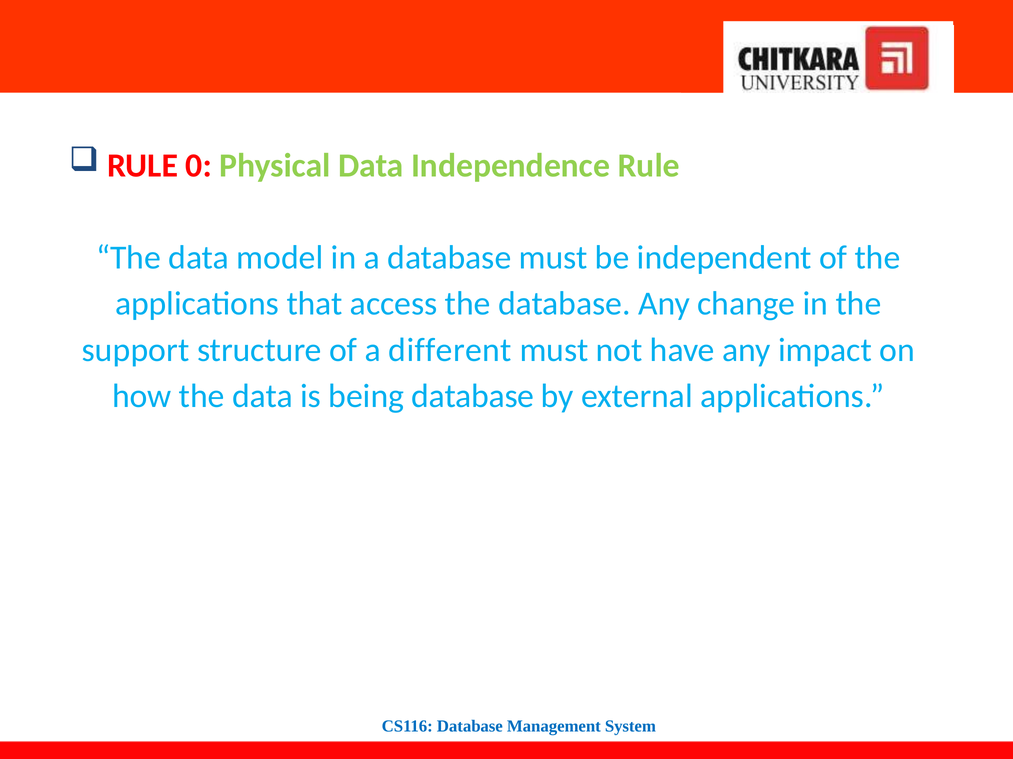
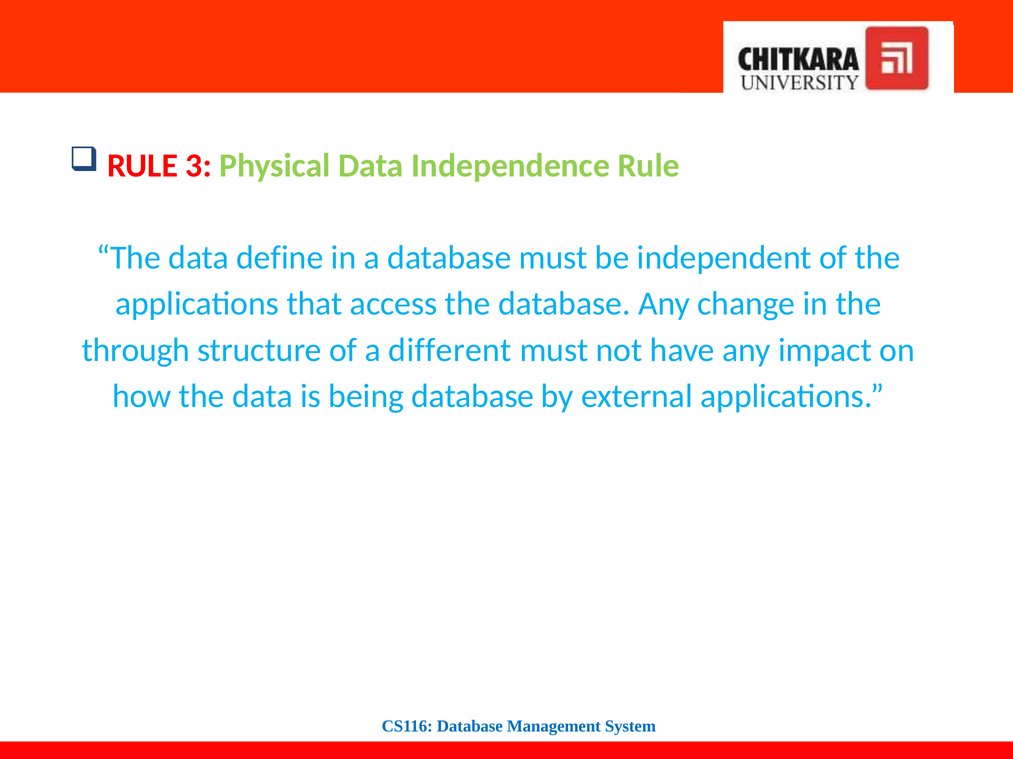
0: 0 -> 3 (199, 166)
model: model -> define (280, 258)
support: support -> through (136, 350)
